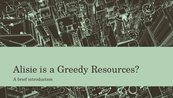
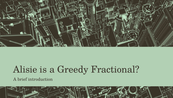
Resources: Resources -> Fractional (115, 69)
